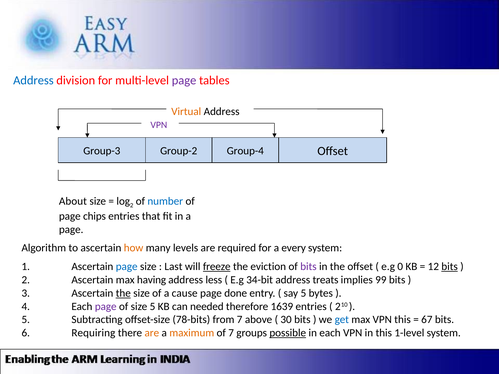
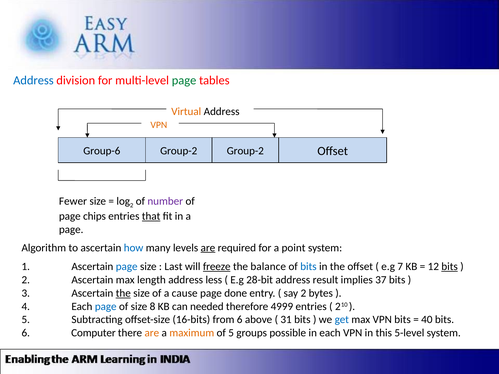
page colour: purple -> green (184, 80)
VPN colour: purple -> orange (159, 125)
Group-3: Group-3 -> Group-6 (102, 151)
Group-2 Group-4: Group-4 -> Group-2 (245, 151)
About: About -> Fewer (73, 201)
number colour: blue -> purple (165, 201)
that underline: none -> present (151, 216)
how colour: orange -> blue (134, 248)
are underline: none -> present (208, 248)
every: every -> point (294, 248)
eviction: eviction -> balance (268, 267)
bits colour: purple -> blue (308, 267)
0: 0 -> 7 (400, 267)
having: having -> length (151, 280)
34-bit: 34-bit -> 28-bit (260, 280)
treats: treats -> result (325, 280)
99: 99 -> 37 (381, 280)
say 5: 5 -> 2 (303, 293)
page colour: purple -> blue (106, 307)
size 5: 5 -> 8 (153, 307)
1639: 1639 -> 4999 (282, 307)
78-bits: 78-bits -> 16-bits (191, 320)
from 7: 7 -> 6 (240, 320)
30: 30 -> 31 (286, 320)
VPN this: this -> bits (403, 320)
67: 67 -> 40 (427, 320)
Requiring: Requiring -> Computer (93, 333)
of 7: 7 -> 5 (231, 333)
possible underline: present -> none (288, 333)
1-level: 1-level -> 5-level (409, 333)
